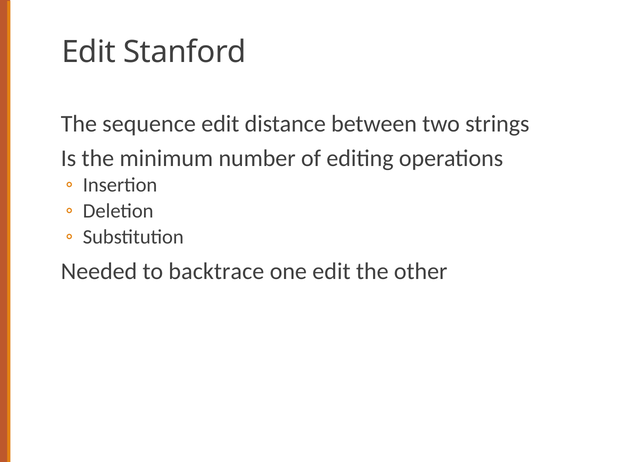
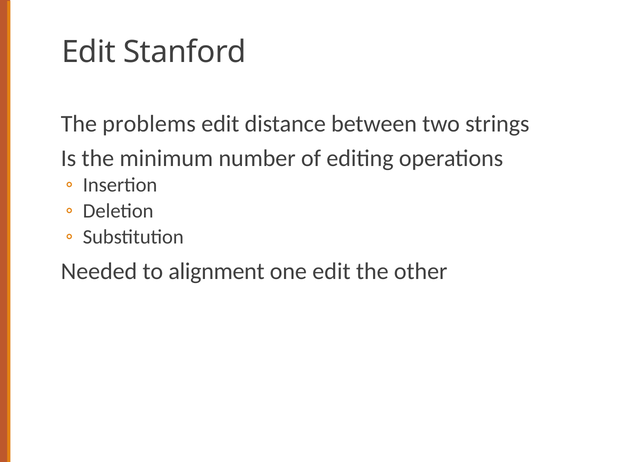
sequence: sequence -> problems (149, 124)
backtrace: backtrace -> alignment (217, 272)
